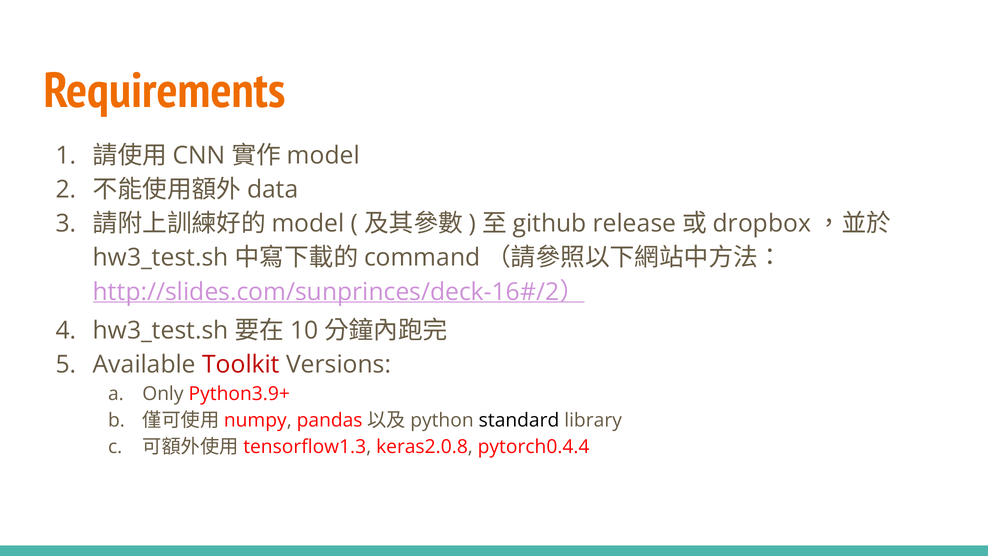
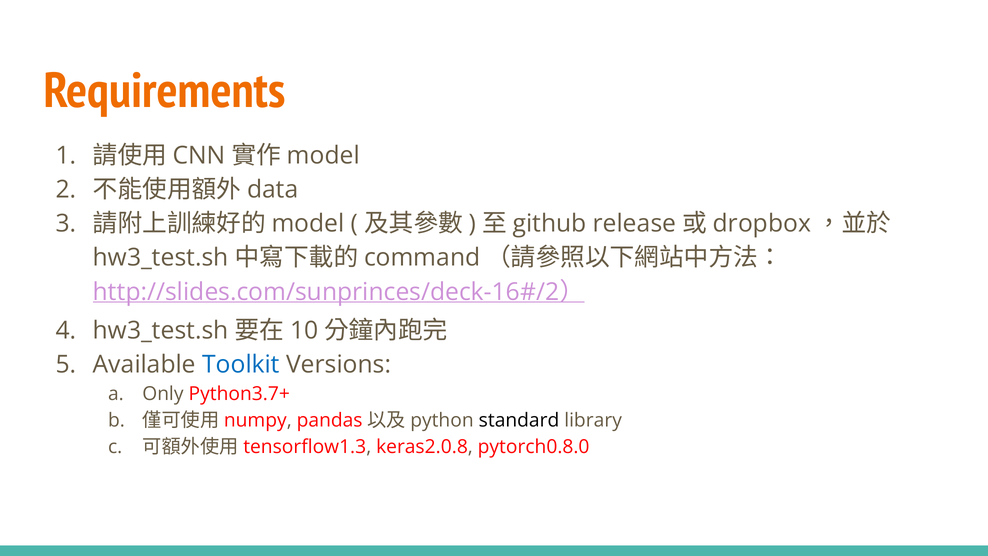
Toolkit colour: red -> blue (241, 364)
Python3.9+: Python3.9+ -> Python3.7+ (239, 394)
pytorch0.4.4: pytorch0.4.4 -> pytorch0.8.0 (534, 447)
